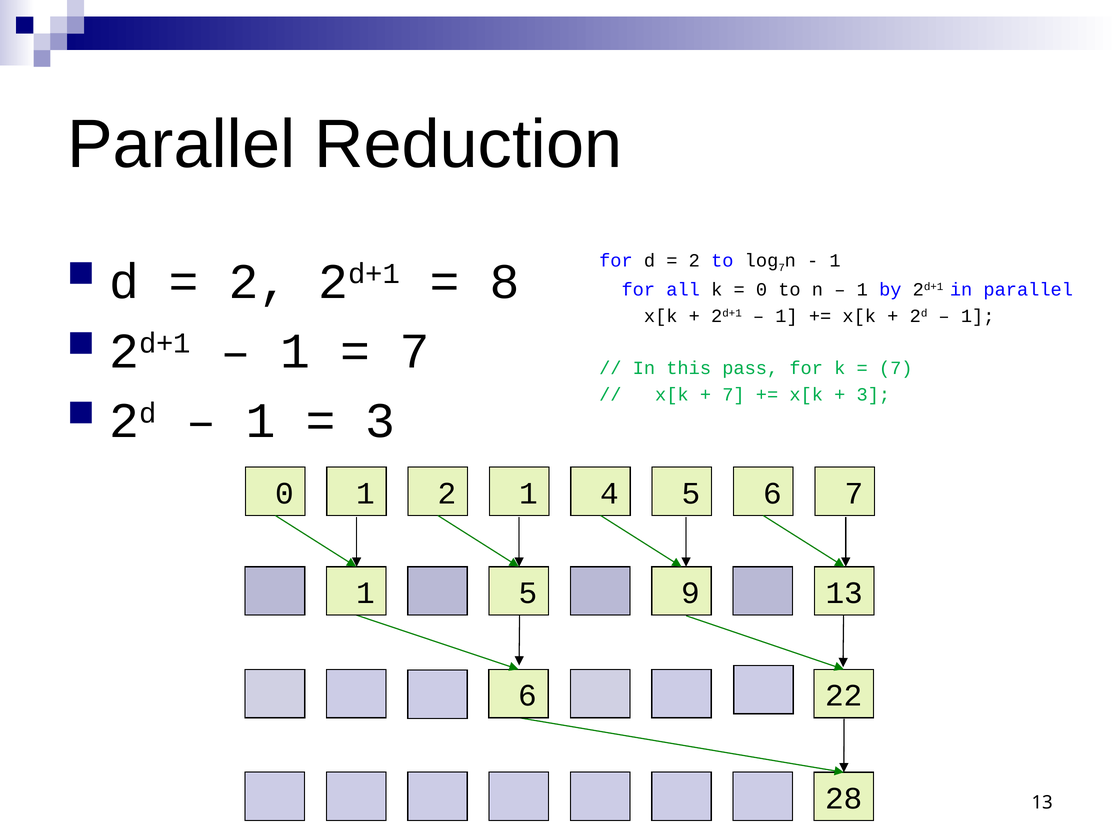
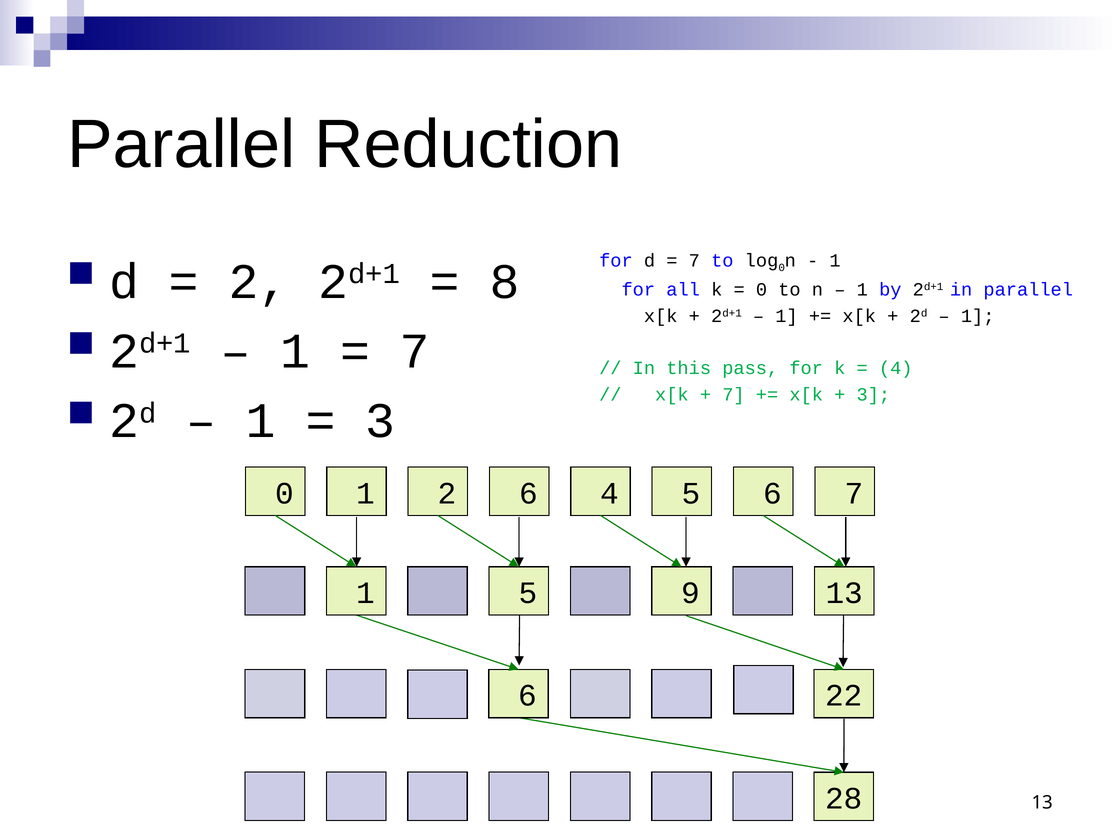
2: 2 -> 7 (694, 261)
7: 7 -> 0 (782, 268)
7: 7 -> 4 (896, 368)
2 1: 1 -> 6 (528, 494)
